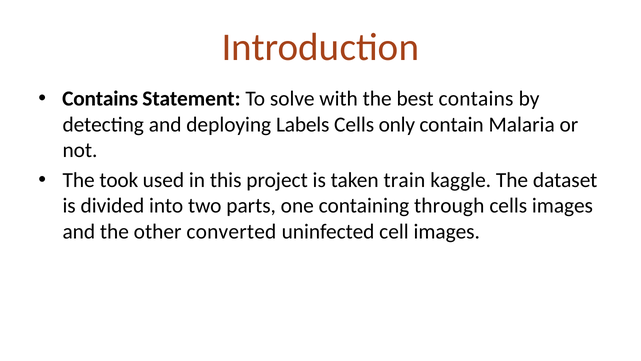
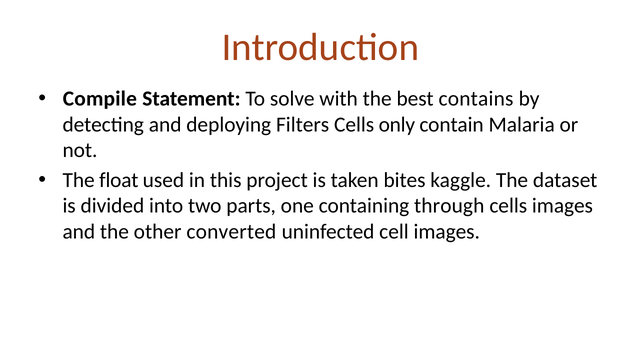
Contains: Contains -> Compile (100, 99)
Labels: Labels -> Filters (303, 124)
took: took -> float (119, 180)
train: train -> bites (405, 180)
